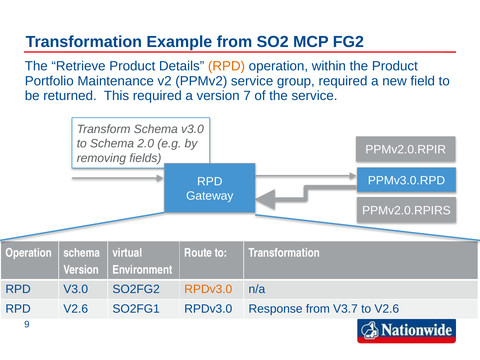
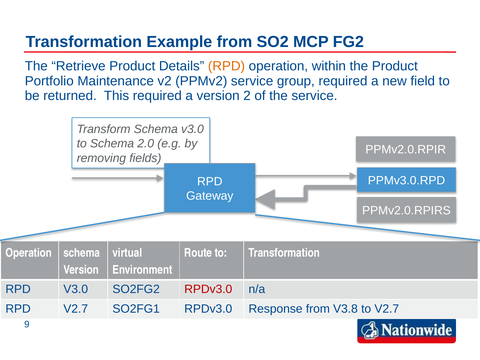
7: 7 -> 2 (247, 96)
RPDv3.0 colour: orange -> red (208, 289)
RPD V2.6: V2.6 -> V2.7 (76, 309)
V3.7: V3.7 -> V3.8 (345, 309)
to V2.6: V2.6 -> V2.7 (387, 309)
